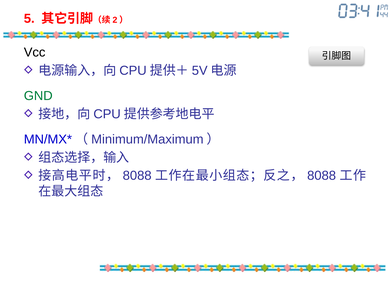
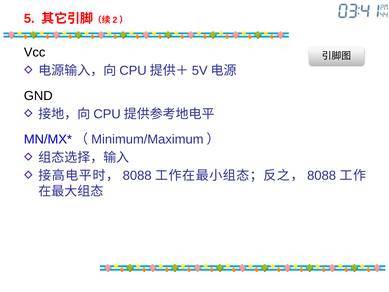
GND colour: green -> black (38, 96)
